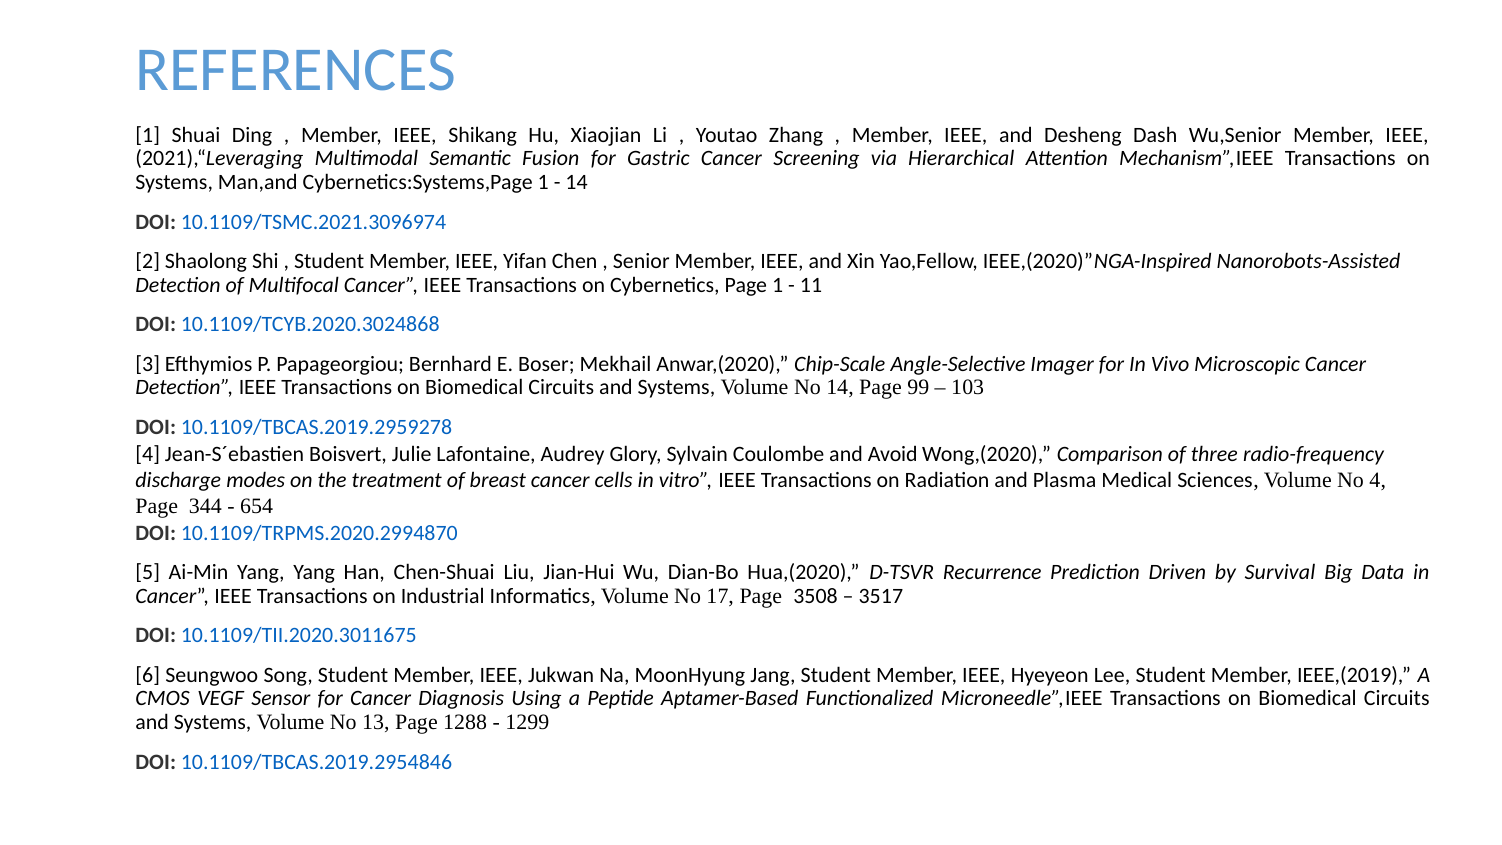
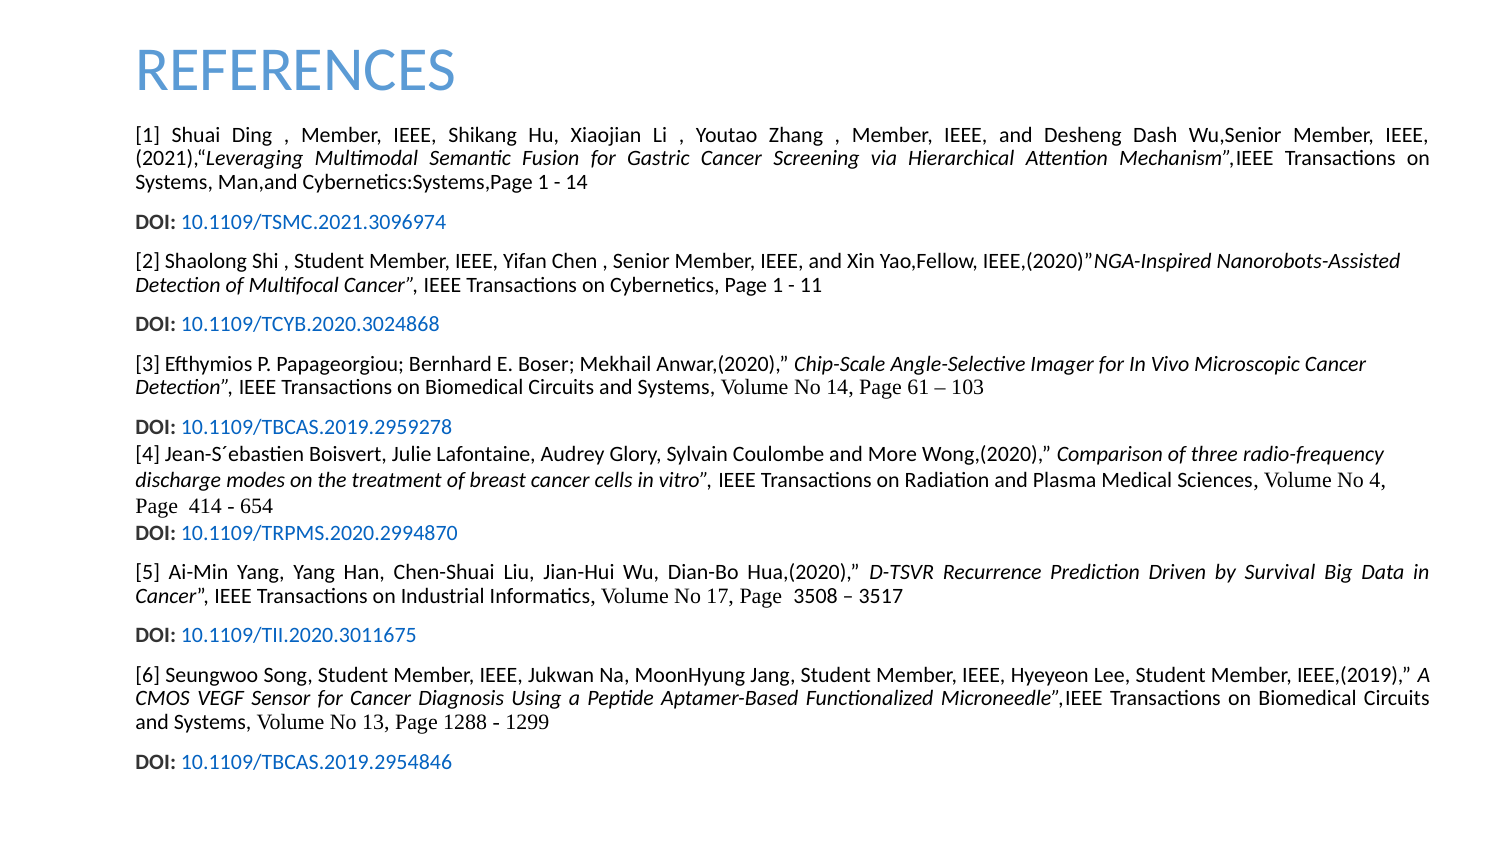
99: 99 -> 61 (918, 388)
Avoid: Avoid -> More (892, 454)
344: 344 -> 414 (205, 507)
